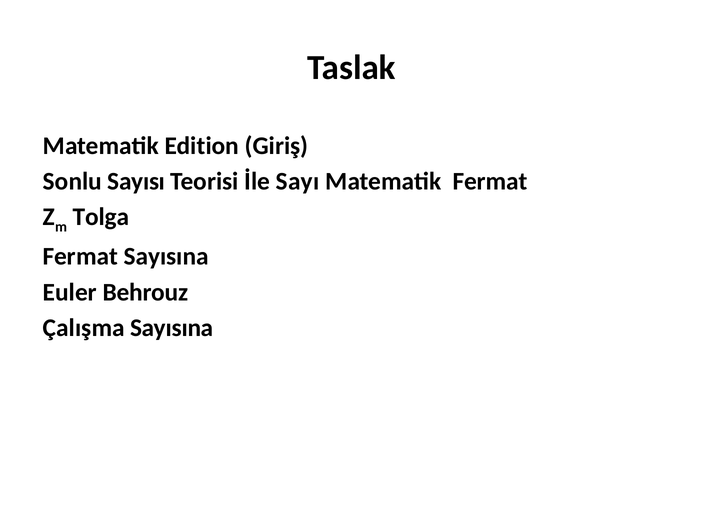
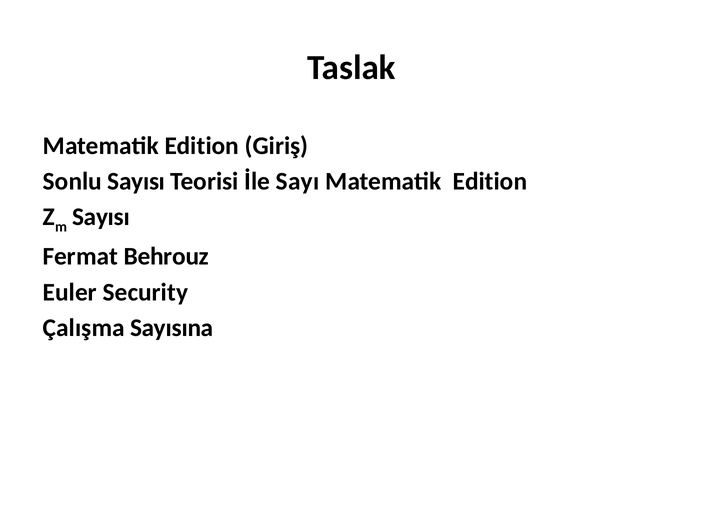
Fermat: Fermat -> Edition (490, 181)
Tolga: Tolga -> Sayısı (101, 217)
Fermat Sayısına: Sayısına -> Behrouz (166, 257)
Behrouz: Behrouz -> Security (145, 292)
